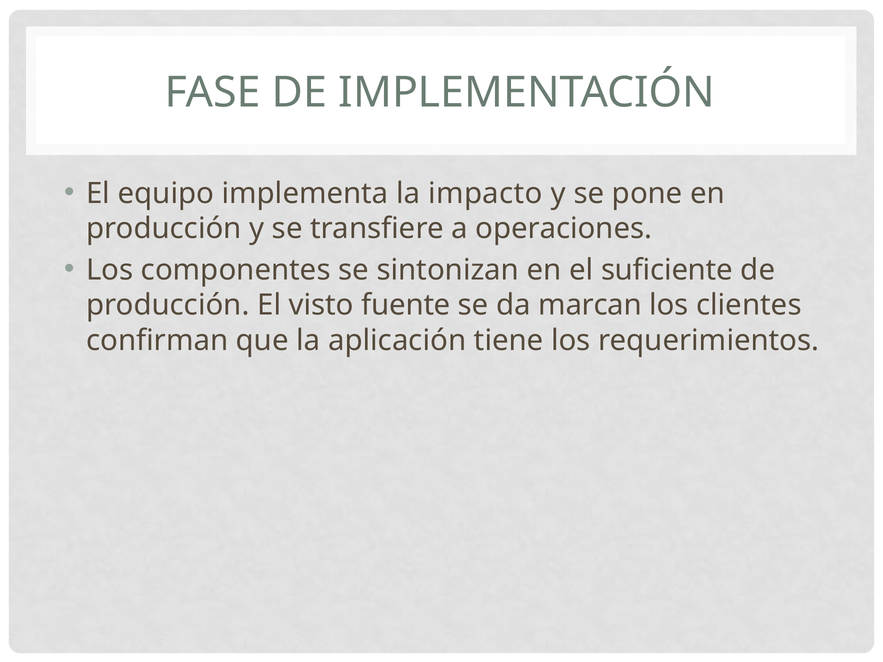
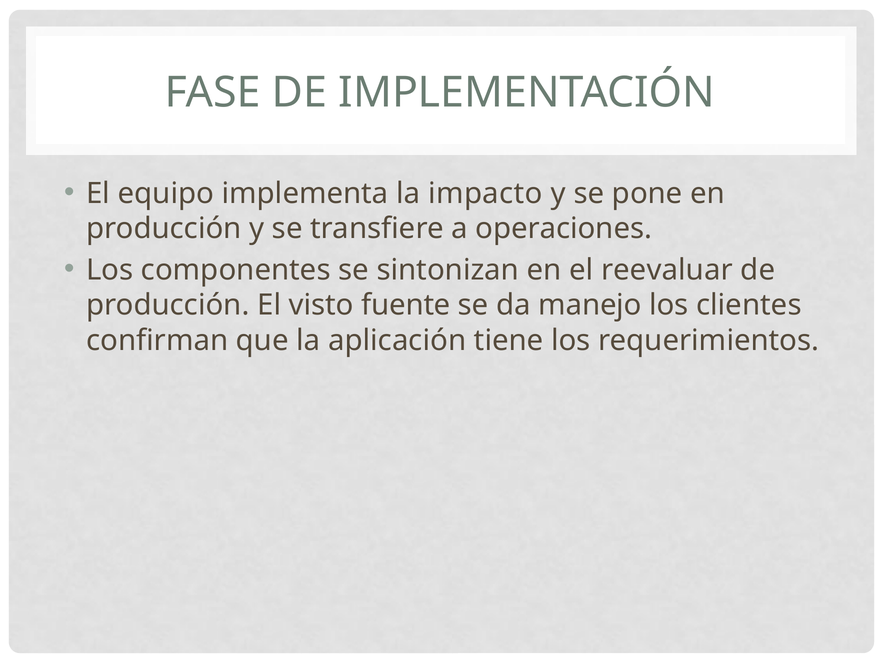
suficiente: suficiente -> reevaluar (667, 270)
marcan: marcan -> manejo (590, 305)
